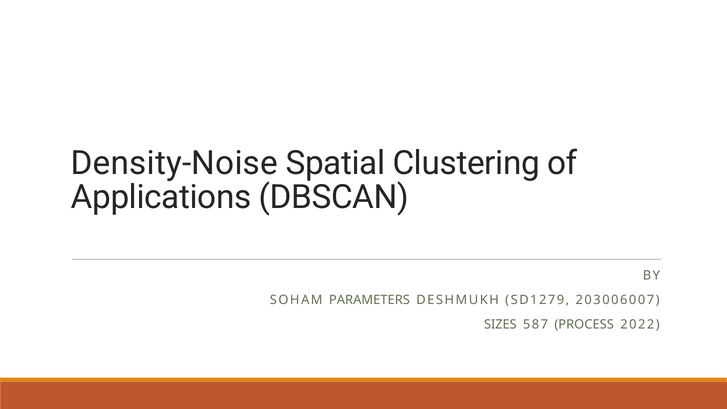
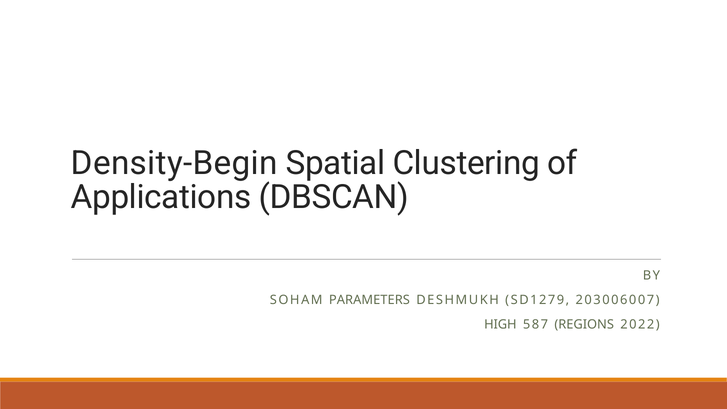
Density-Noise: Density-Noise -> Density-Begin (174, 163)
SIZES: SIZES -> HIGH (500, 324)
PROCESS: PROCESS -> REGIONS (584, 324)
